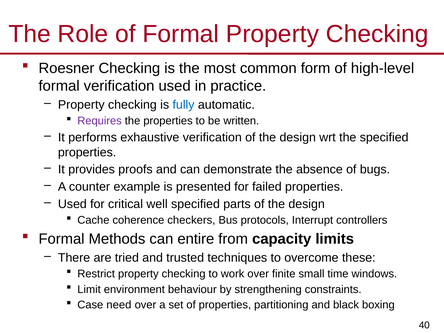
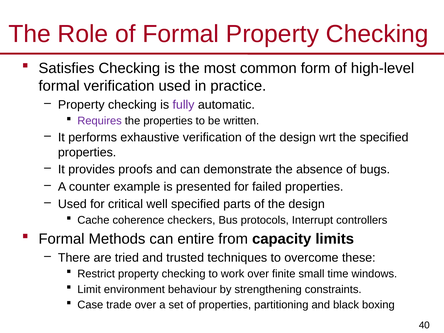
Roesner: Roesner -> Satisfies (66, 68)
fully colour: blue -> purple (184, 105)
need: need -> trade (119, 305)
